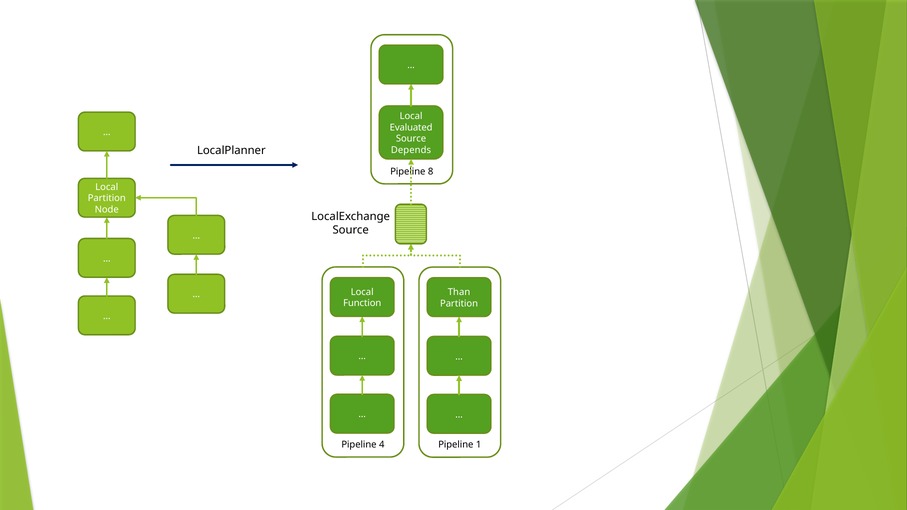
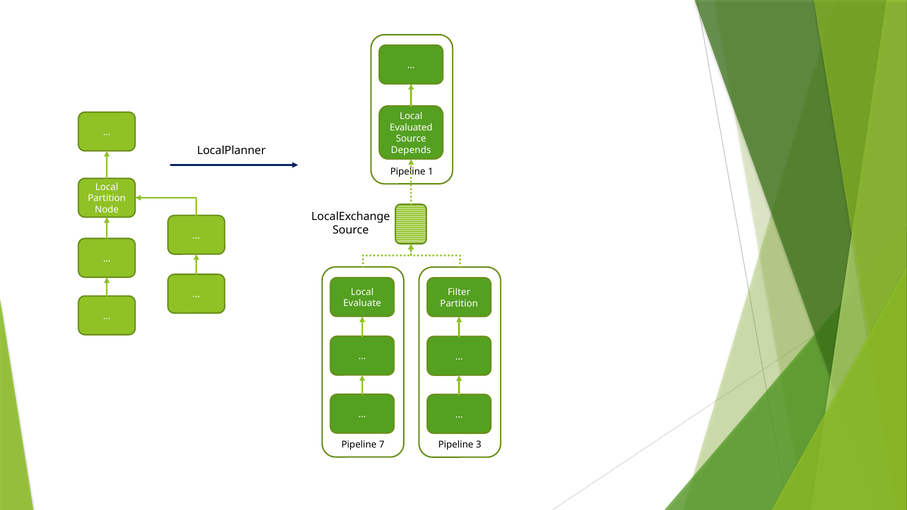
8: 8 -> 1 (431, 172)
Than: Than -> Filter (459, 292)
Function: Function -> Evaluate (362, 303)
4: 4 -> 7 (382, 445)
1: 1 -> 3 (479, 445)
